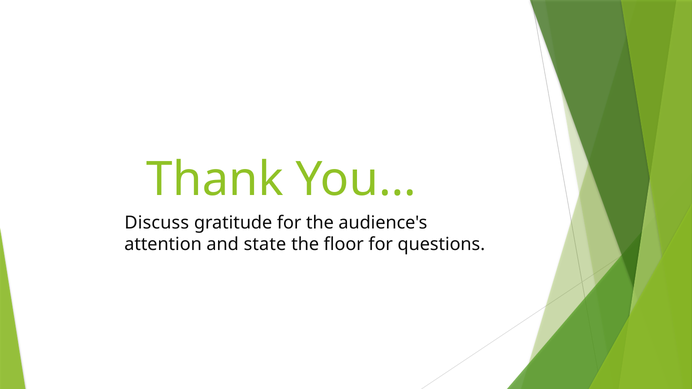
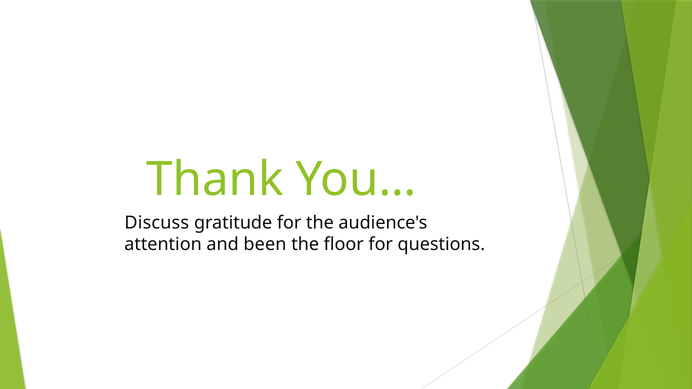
state: state -> been (265, 244)
